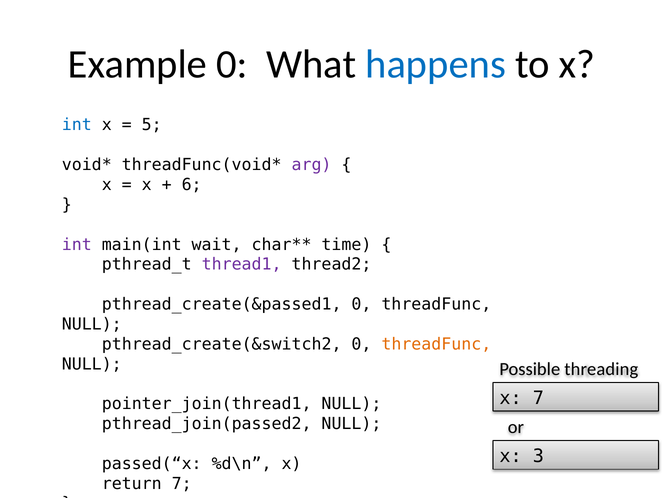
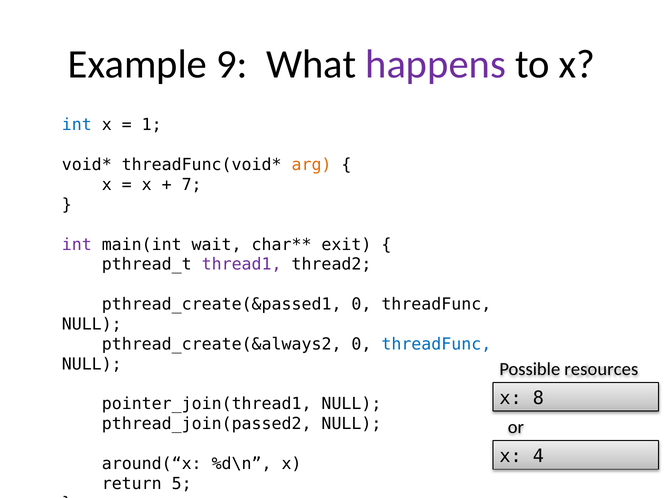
Example 0: 0 -> 9 (232, 64)
happens colour: blue -> purple (436, 64)
5: 5 -> 1 (152, 125)
arg colour: purple -> orange (312, 165)
6: 6 -> 7 (192, 185)
time: time -> exit (346, 245)
pthread_create(&switch2: pthread_create(&switch2 -> pthread_create(&always2 (222, 344)
threadFunc colour: orange -> blue (436, 344)
threading: threading -> resources (601, 369)
x 7: 7 -> 8 (538, 398)
3: 3 -> 4 (538, 456)
passed(“x: passed(“x -> around(“x (152, 464)
return 7: 7 -> 5 (182, 484)
